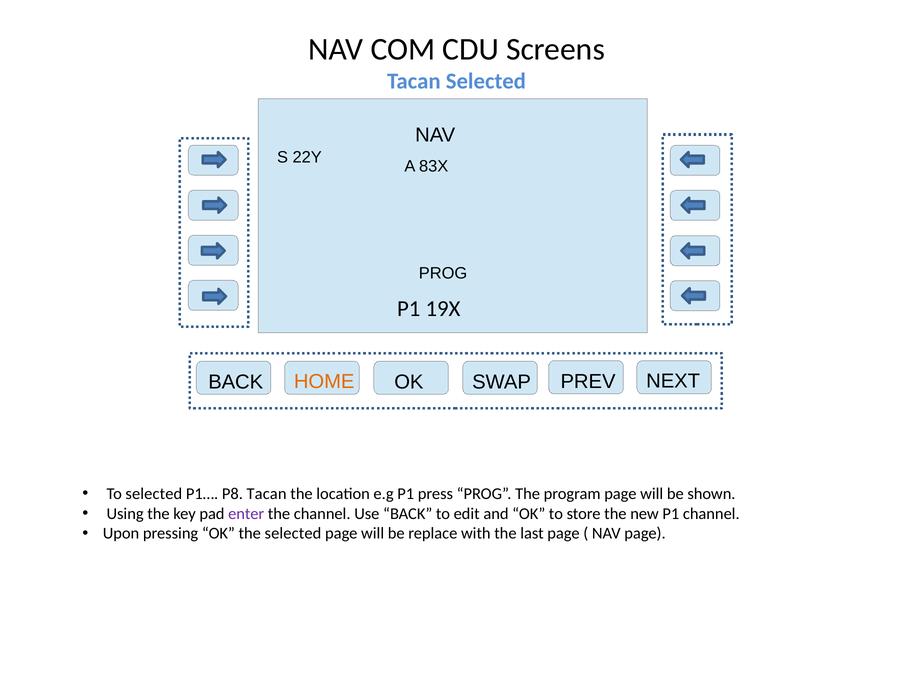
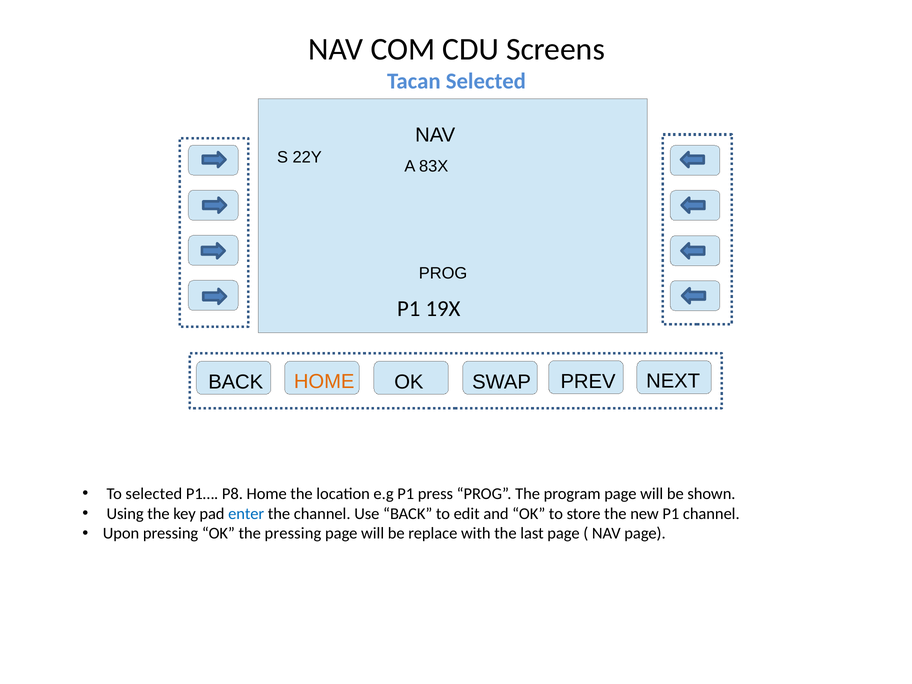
P8 Tacan: Tacan -> Home (267, 494)
enter colour: purple -> blue (246, 514)
the selected: selected -> pressing (293, 534)
